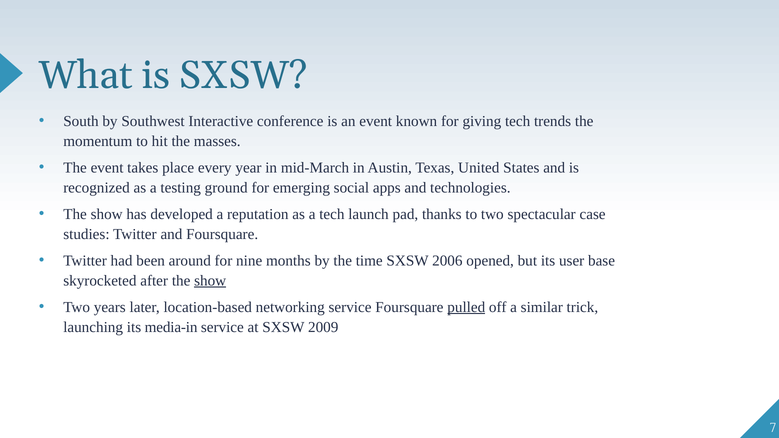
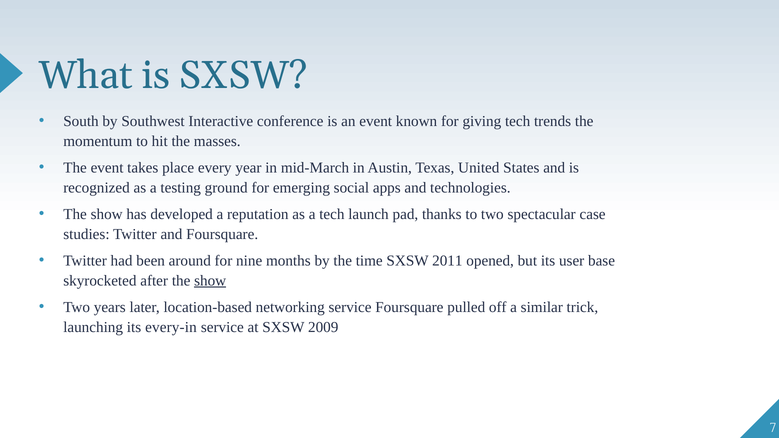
2006: 2006 -> 2011 (447, 261)
pulled underline: present -> none (466, 307)
media-in: media-in -> every-in (171, 327)
